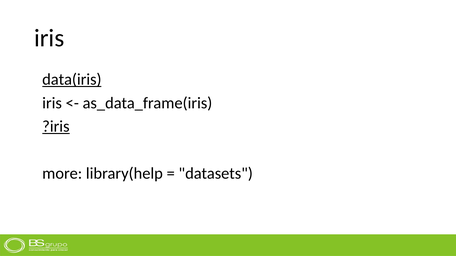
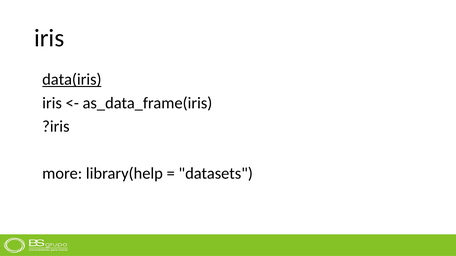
?iris underline: present -> none (56, 127)
